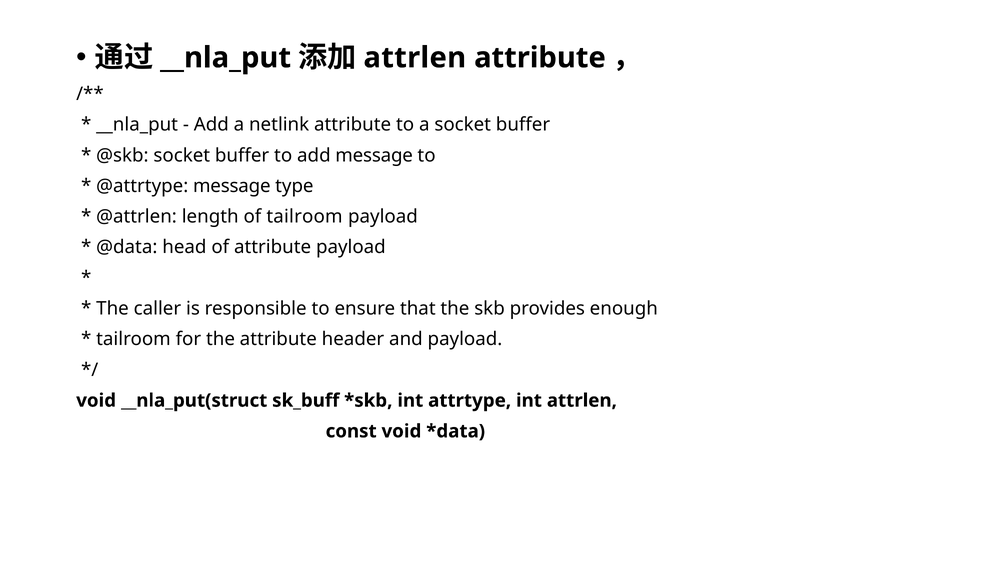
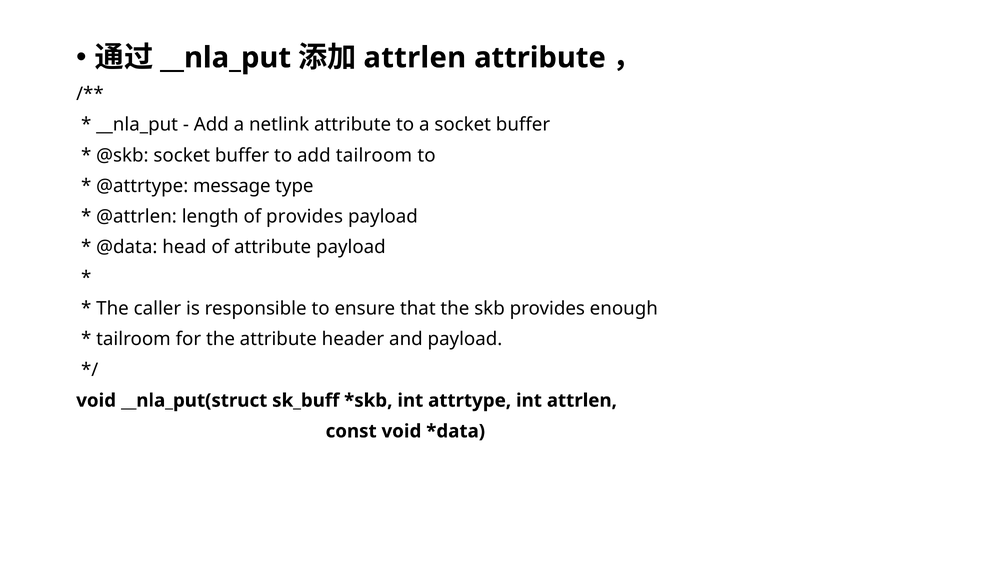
add message: message -> tailroom (374, 155)
of tailroom: tailroom -> provides (305, 217)
